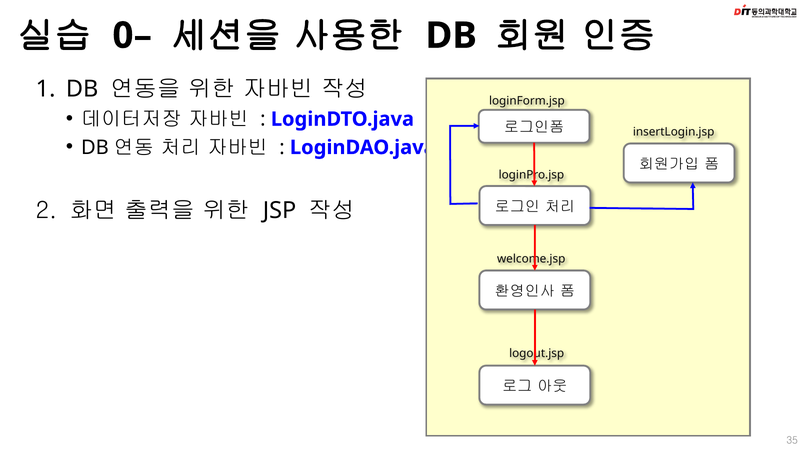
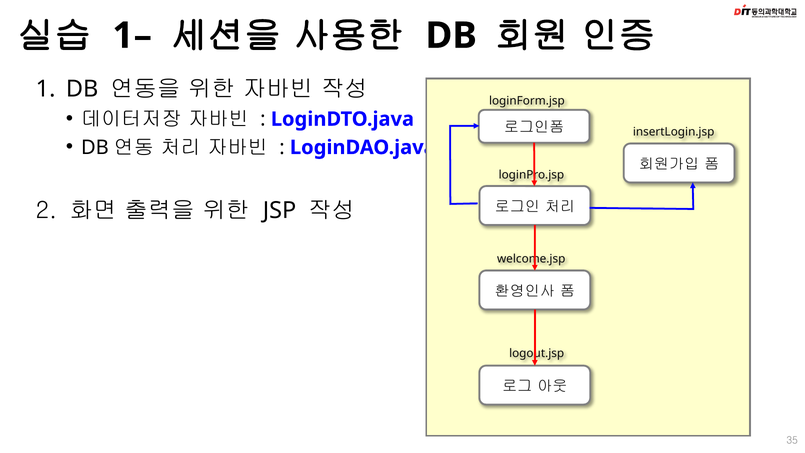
0–: 0– -> 1– (132, 36)
